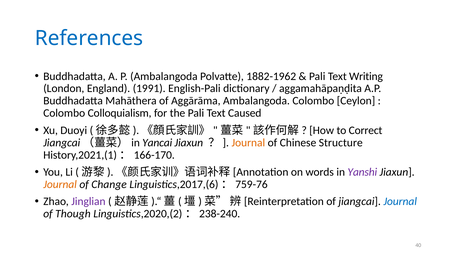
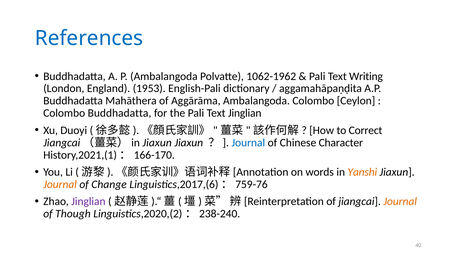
1882-1962: 1882-1962 -> 1062-1962 (271, 76)
1991: 1991 -> 1953 (149, 88)
Colombo Colloquialism: Colloquialism -> Buddhadatta (120, 113)
Text Caused: Caused -> Jinglian (245, 113)
Yancai: Yancai -> Jiaxun (157, 142)
Journal colour: orange -> blue (248, 142)
Structure: Structure -> Character (341, 142)
Yanshi colour: purple -> orange (362, 172)
Journal colour: blue -> orange (400, 201)
